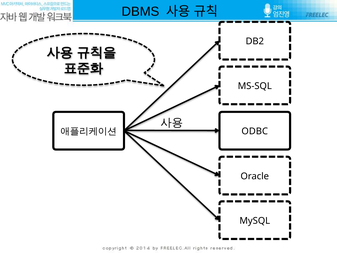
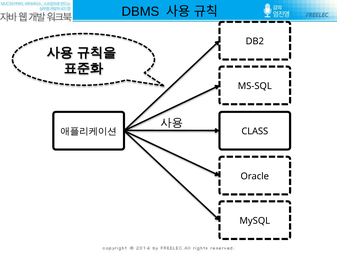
ODBC: ODBC -> CLASS (255, 131)
